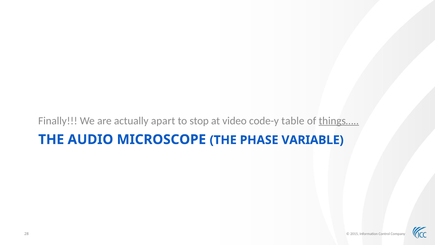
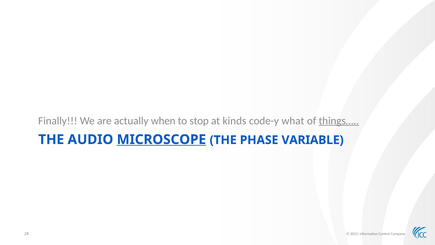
apart: apart -> when (163, 121)
video: video -> kinds (234, 121)
table: table -> what (293, 121)
MICROSCOPE underline: none -> present (161, 139)
